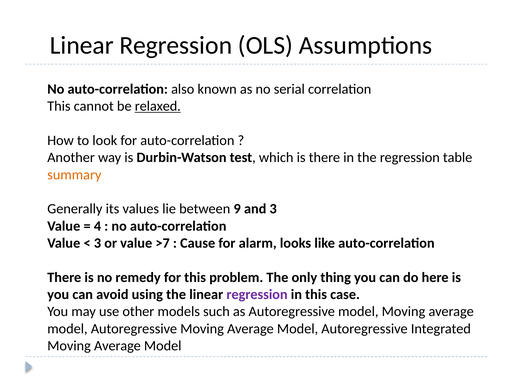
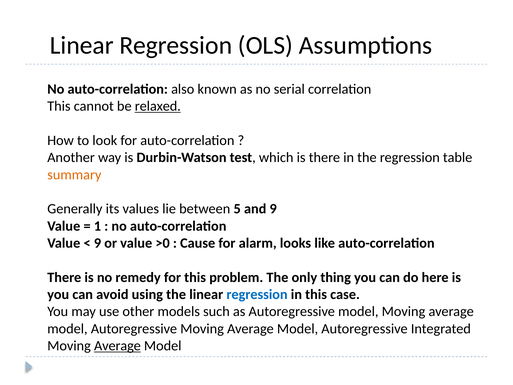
9: 9 -> 5 (237, 209)
and 3: 3 -> 9 (273, 209)
4: 4 -> 1 (97, 226)
3: 3 -> 9 (97, 243)
>7: >7 -> >0 (163, 243)
regression colour: purple -> blue (257, 294)
Average underline: none -> present (117, 346)
